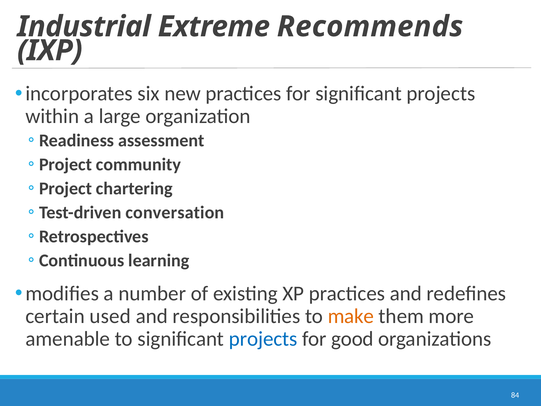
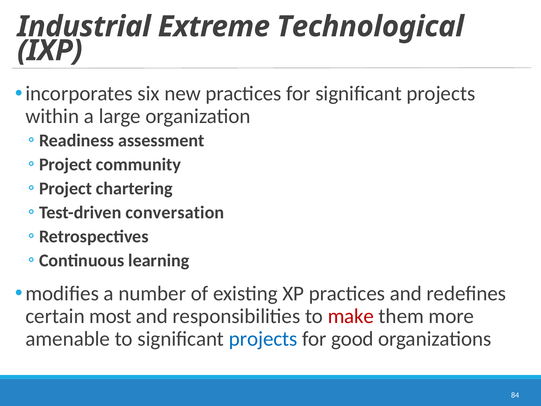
Recommends: Recommends -> Technological (370, 27)
used: used -> most (110, 316)
make colour: orange -> red (351, 316)
